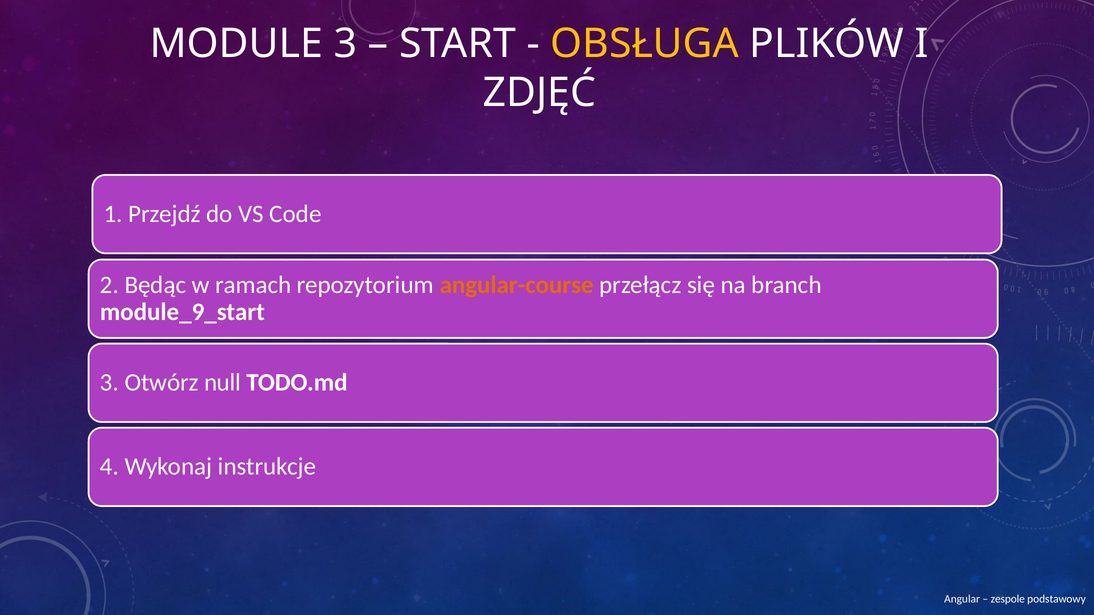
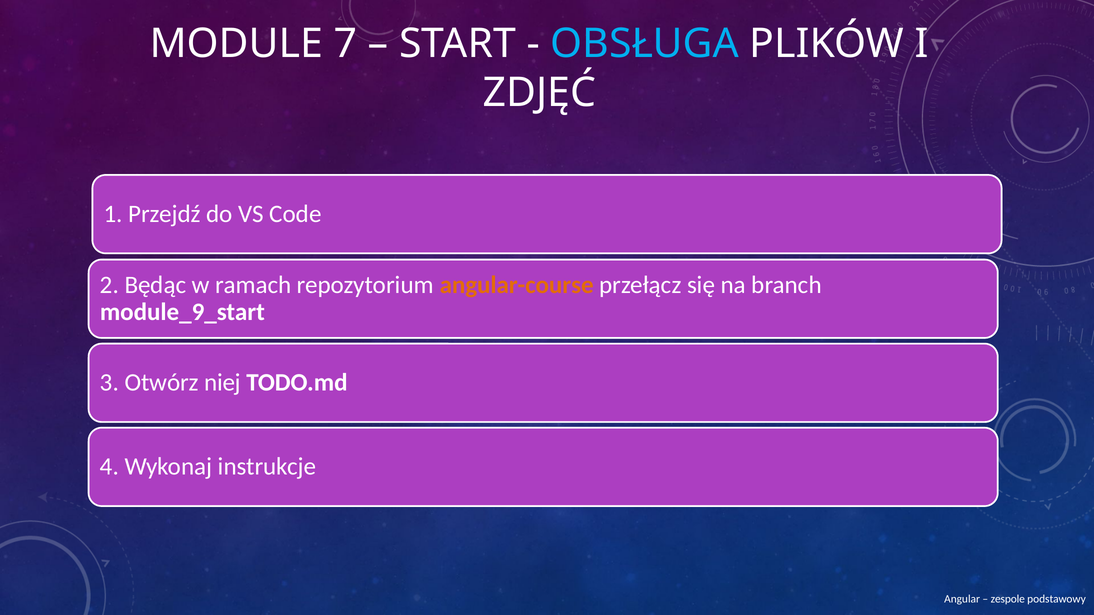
MODULE 3: 3 -> 7 (345, 44)
OBSŁUGA colour: yellow -> light blue (645, 44)
null: null -> niej (223, 383)
